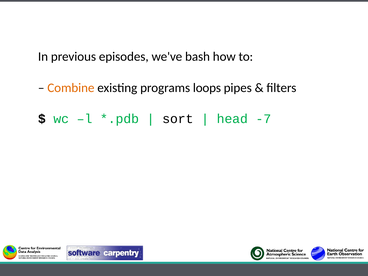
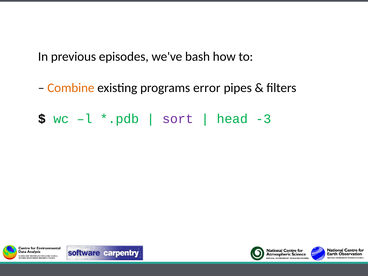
loops: loops -> error (207, 88)
sort colour: black -> purple (178, 119)
-7: -7 -> -3 (263, 119)
